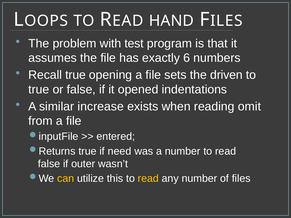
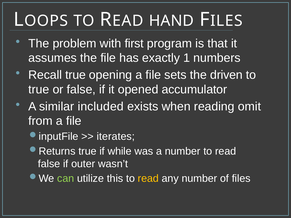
test: test -> first (134, 43)
6: 6 -> 1 (187, 58)
indentations: indentations -> accumulator (194, 90)
increase: increase -> included (101, 107)
entered: entered -> iterates (116, 137)
need: need -> while (120, 151)
can colour: yellow -> light green (66, 179)
